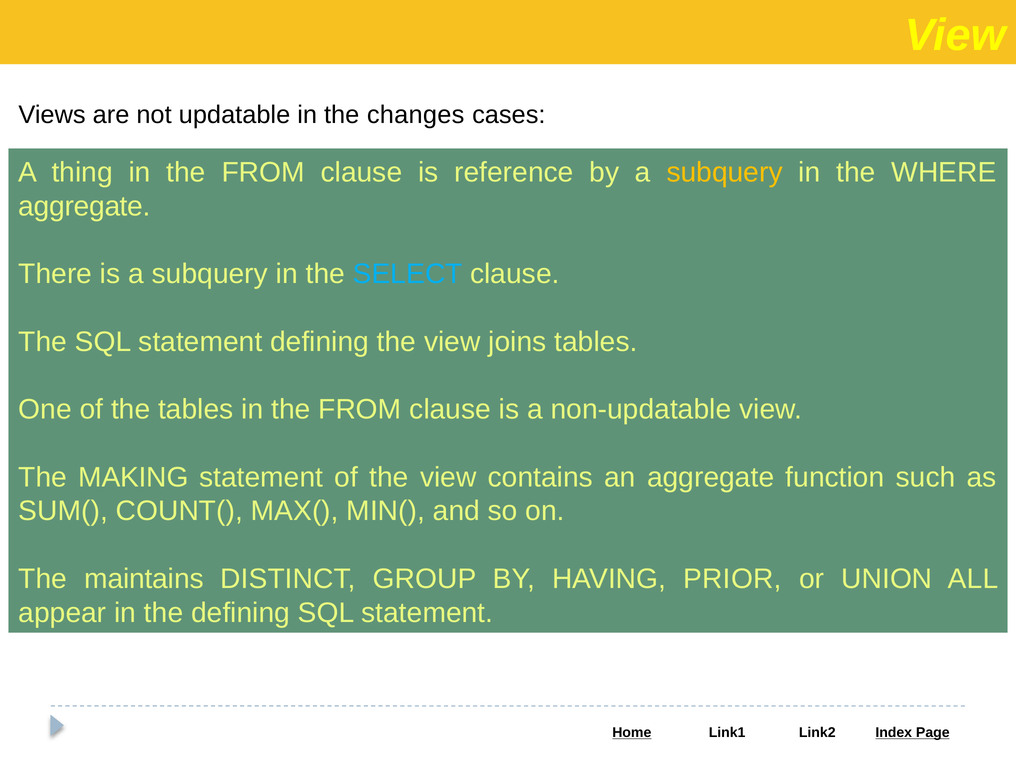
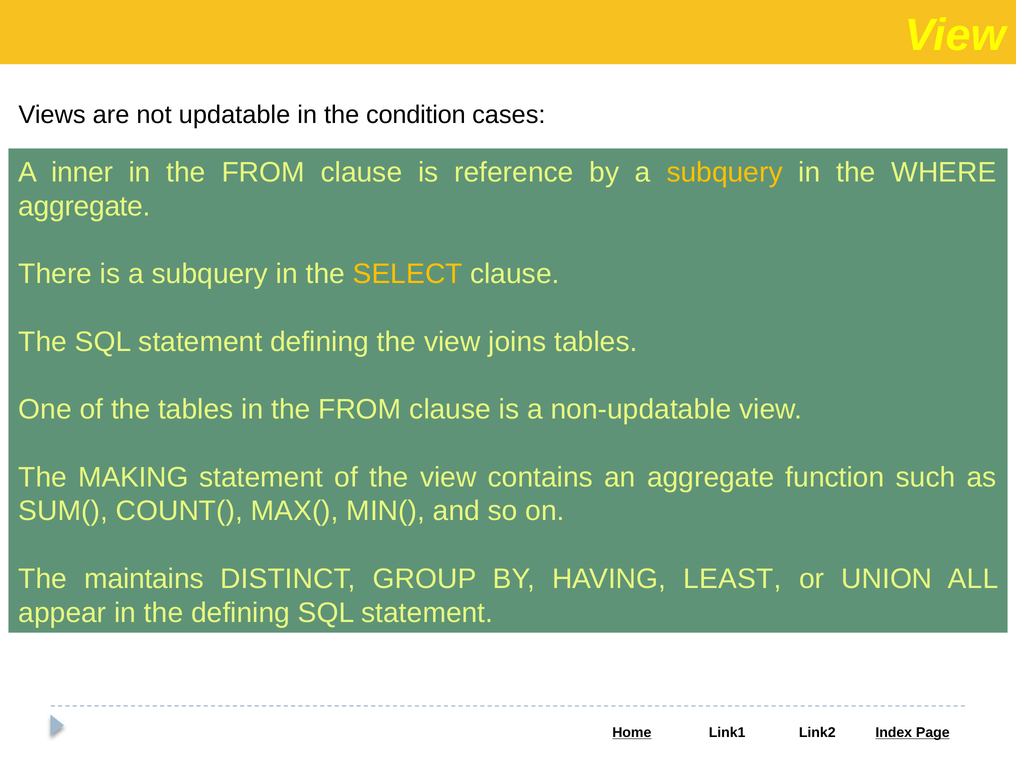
changes: changes -> condition (416, 115)
thing: thing -> inner (82, 172)
SELECT colour: light blue -> yellow (408, 274)
PRIOR: PRIOR -> LEAST (733, 579)
